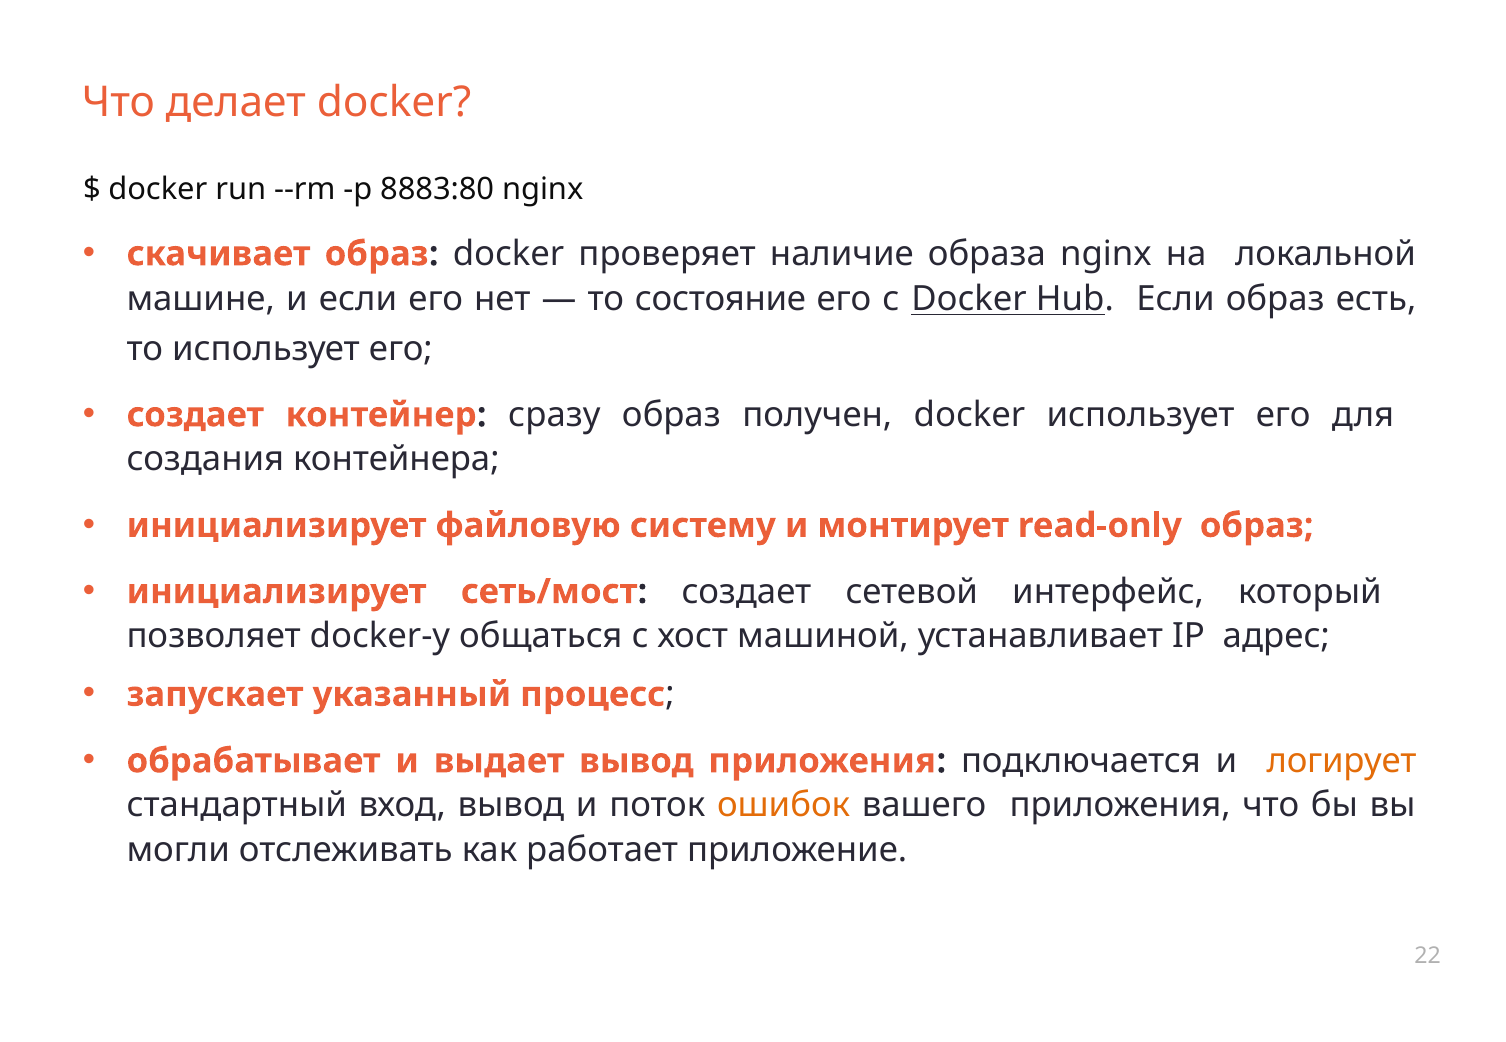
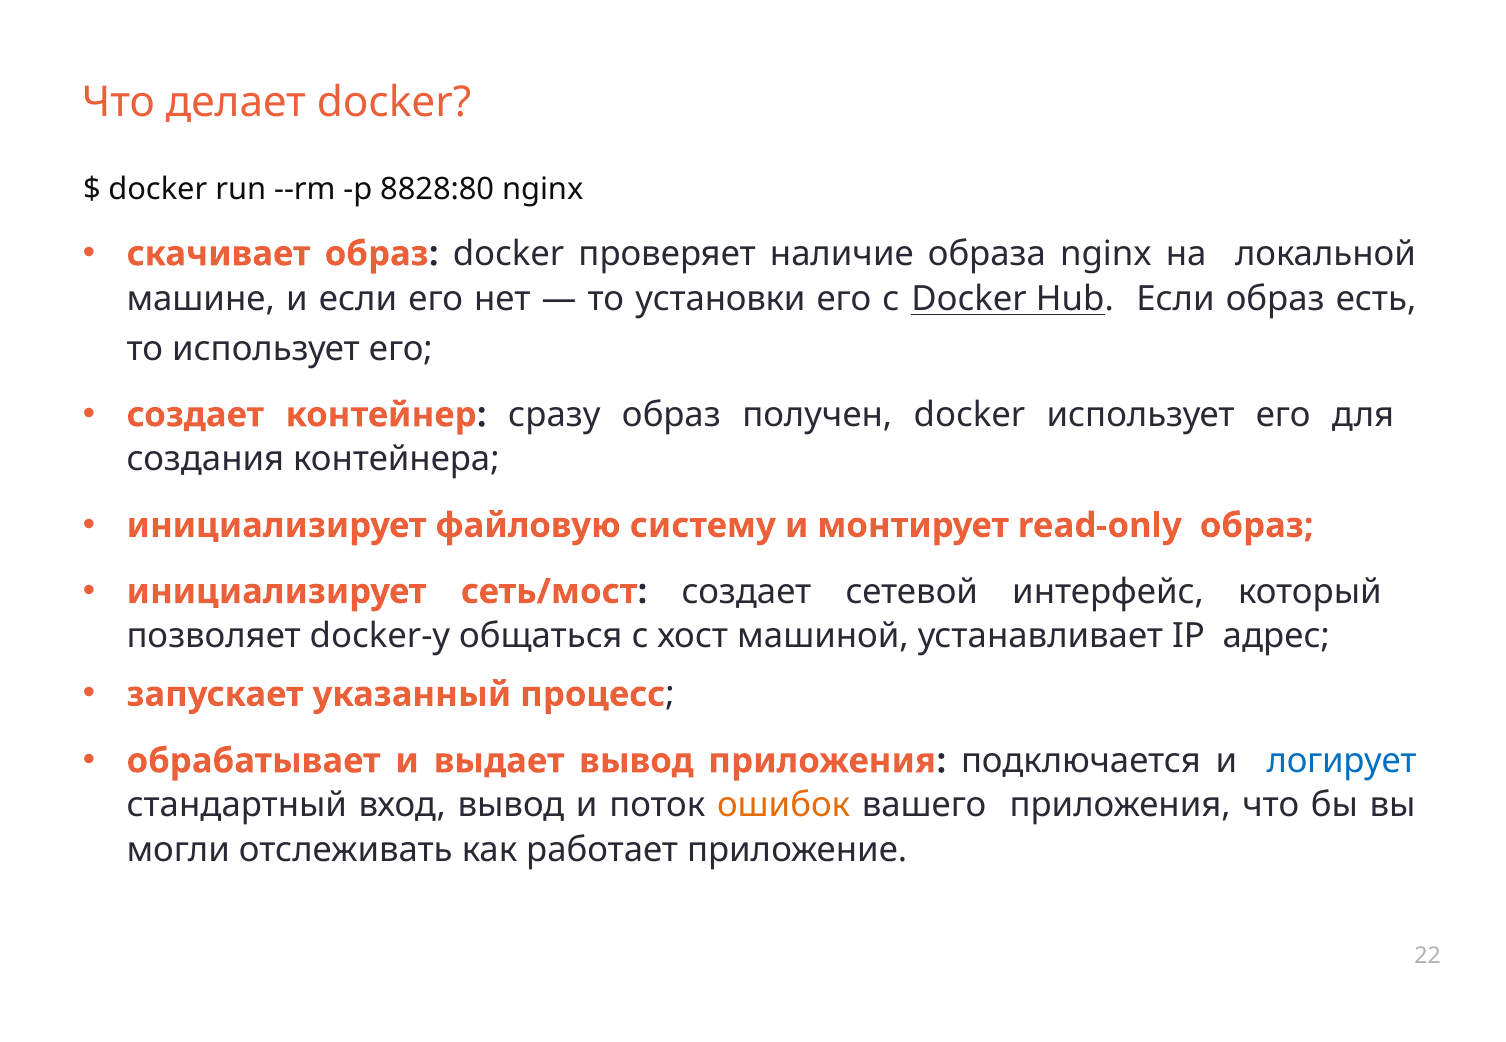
8883:80: 8883:80 -> 8828:80 (437, 189)
состояние: состояние -> установки (720, 299)
логирует colour: orange -> blue (1342, 761)
